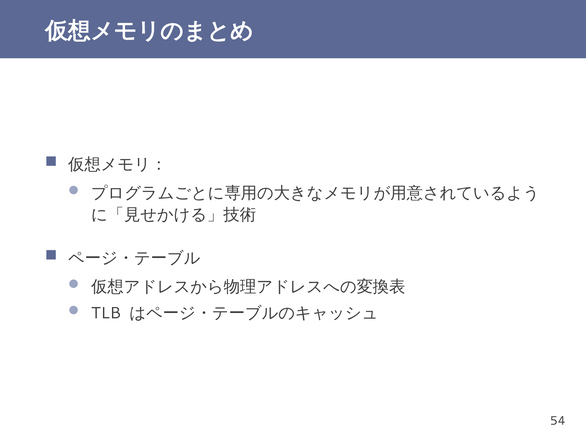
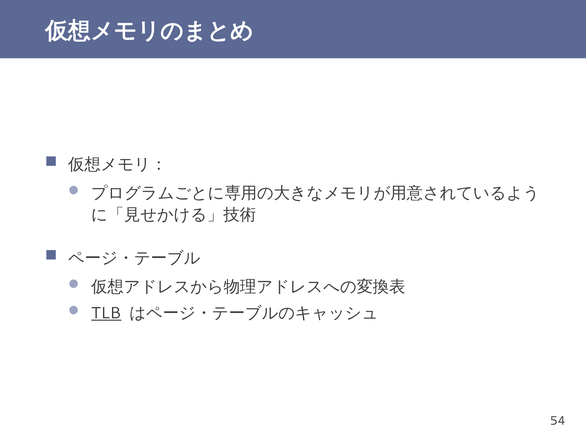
TLB underline: none -> present (106, 314)
